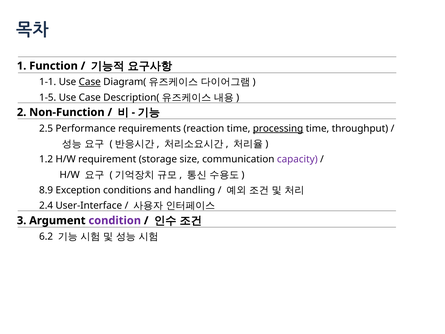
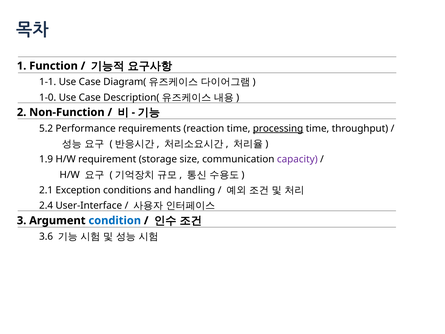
Case underline: present -> none (90, 82)
1-5: 1-5 -> 1-0 (48, 97)
2.5: 2.5 -> 5.2 (46, 128)
1.2: 1.2 -> 1.9 (46, 159)
8.9: 8.9 -> 2.1 (46, 190)
condition colour: purple -> blue (115, 220)
6.2: 6.2 -> 3.6 (46, 236)
